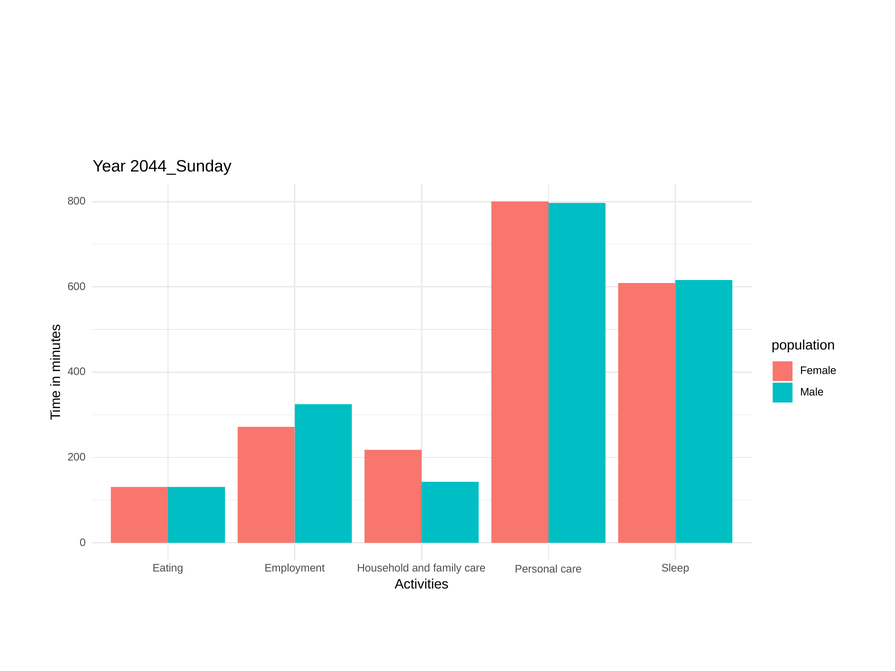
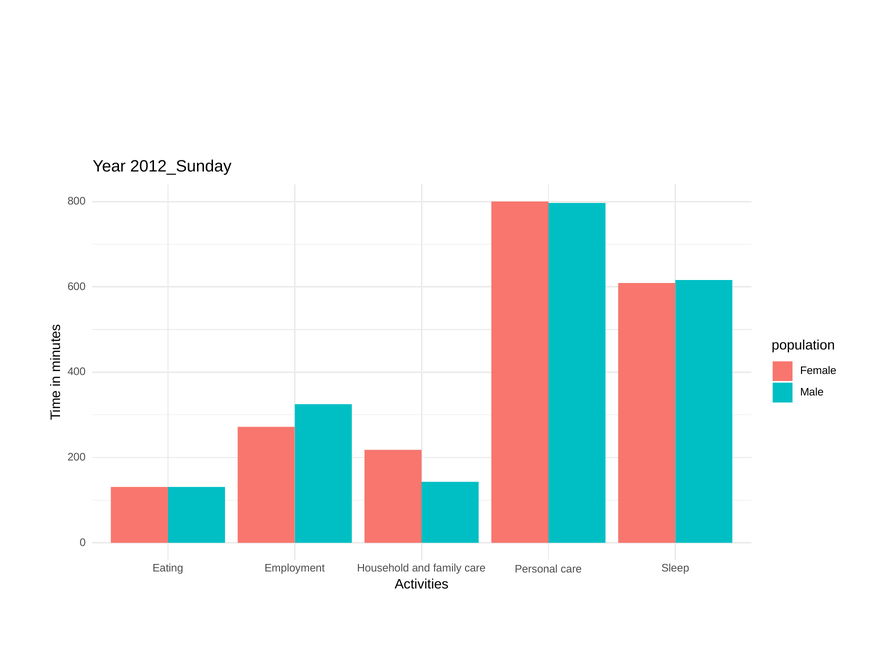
2044_Sunday: 2044_Sunday -> 2012_Sunday (181, 167)
